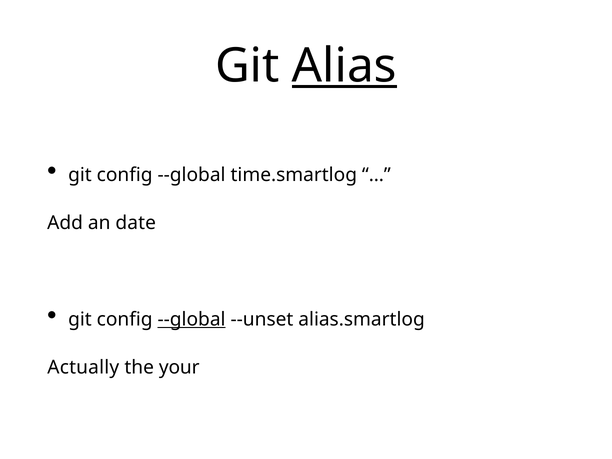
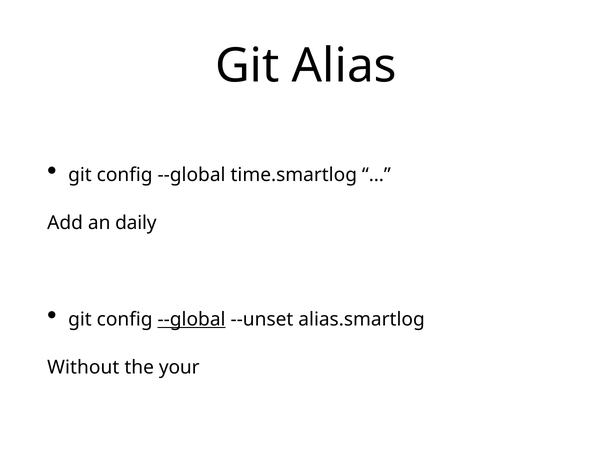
Alias underline: present -> none (344, 66)
date: date -> daily (136, 223)
Actually: Actually -> Without (83, 367)
